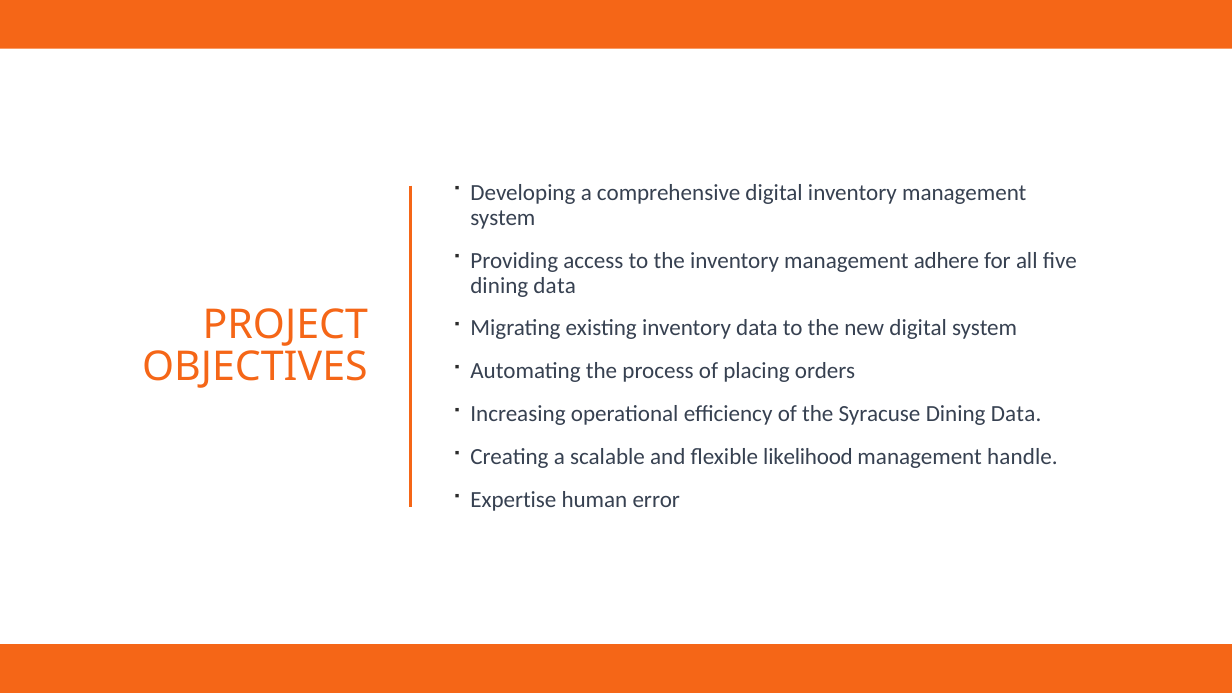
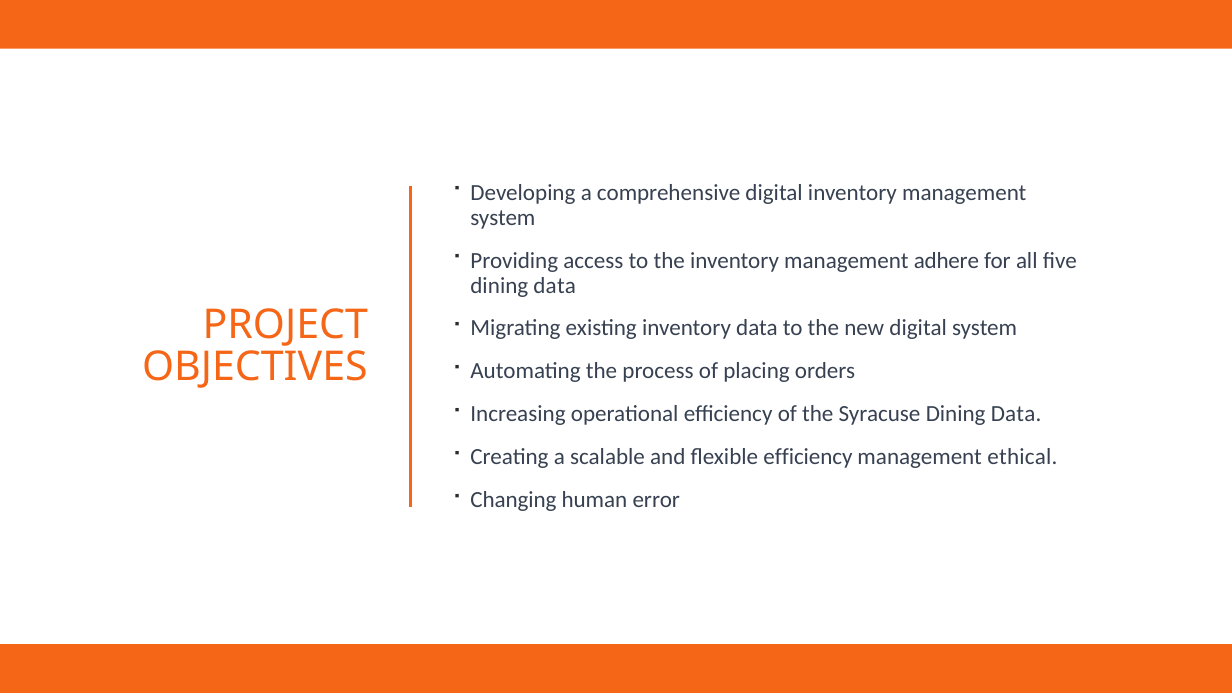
flexible likelihood: likelihood -> efficiency (808, 457)
handle: handle -> ethical (1022, 457)
Expertise: Expertise -> Changing (513, 500)
